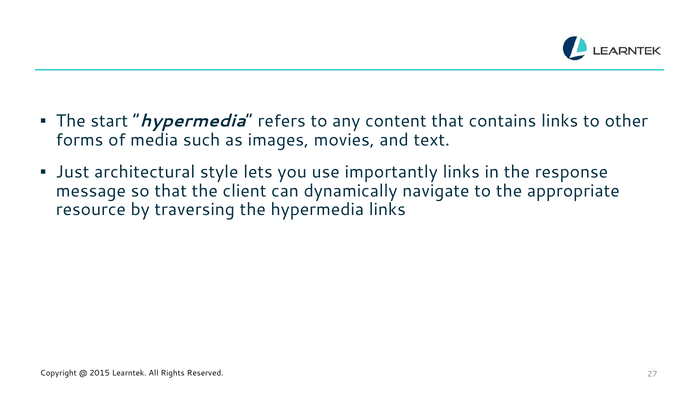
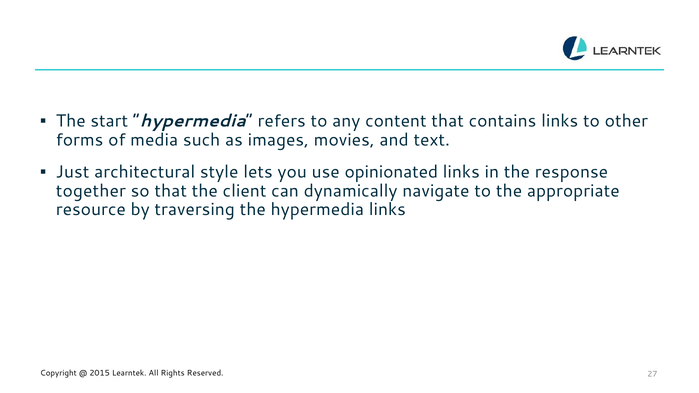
importantly: importantly -> opinionated (391, 172)
message: message -> together (91, 191)
